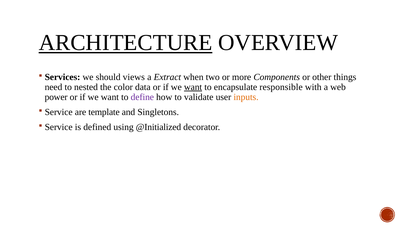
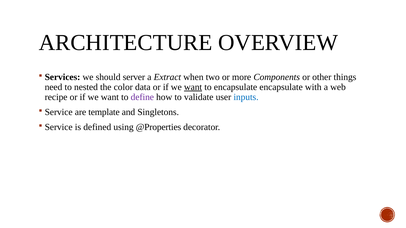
ARCHITECTURE underline: present -> none (126, 43)
views: views -> server (134, 77)
encapsulate responsible: responsible -> encapsulate (281, 87)
power: power -> recipe (56, 97)
inputs colour: orange -> blue (246, 97)
@Initialized: @Initialized -> @Properties (158, 127)
